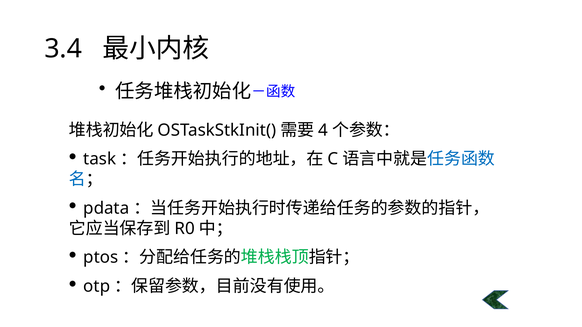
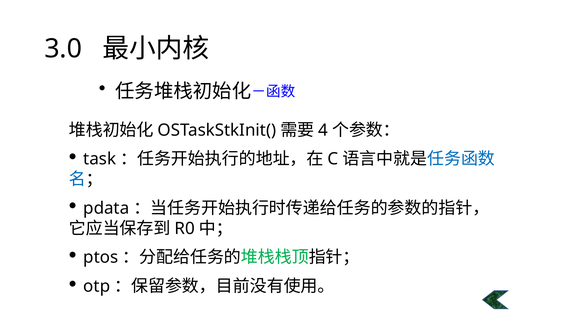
3.4: 3.4 -> 3.0 (63, 49)
